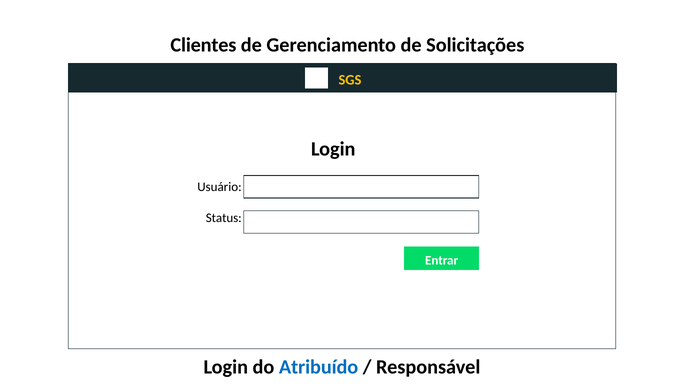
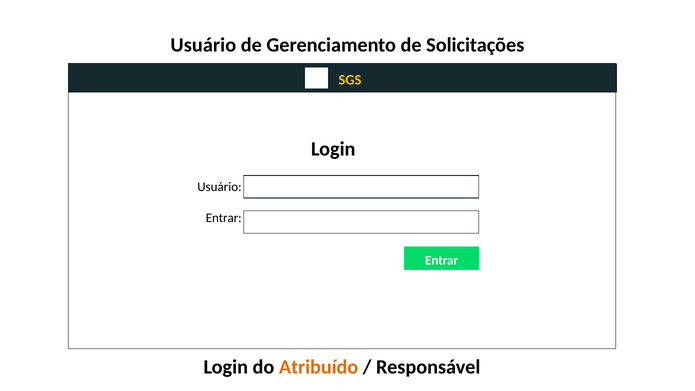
Clientes: Clientes -> Usuário (203, 45)
Status: Status -> Entrar (224, 218)
Atribuído colour: blue -> orange (319, 367)
